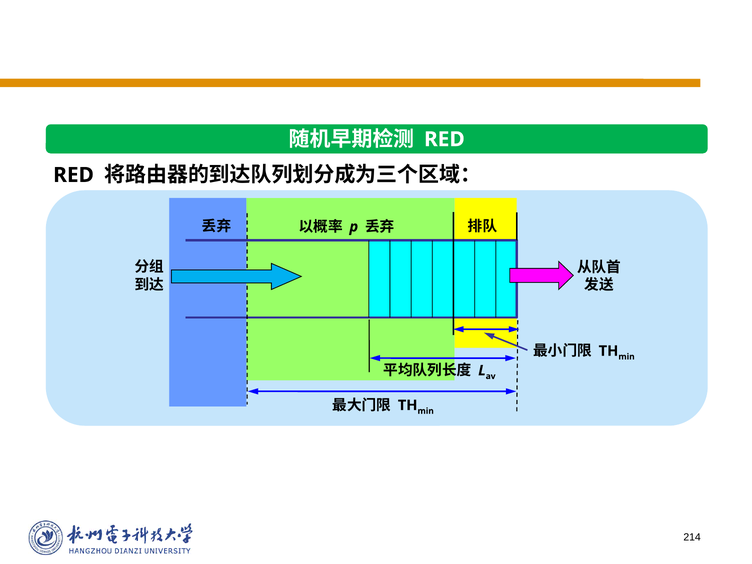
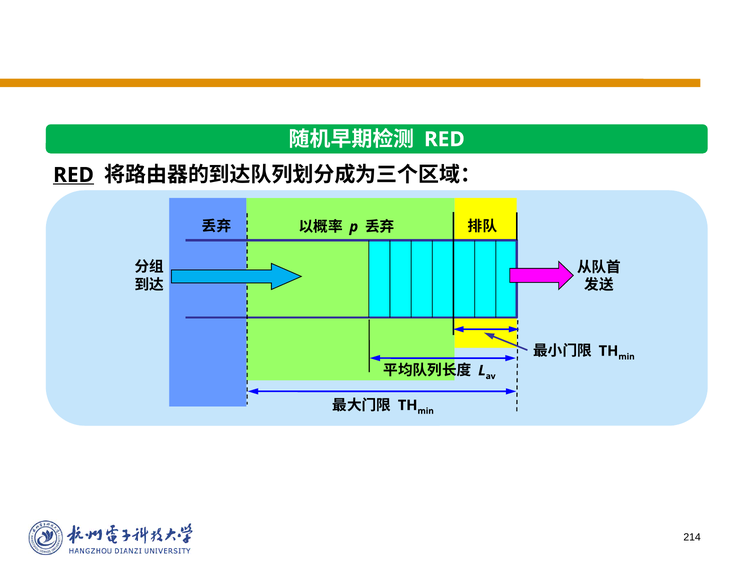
RED underline: none -> present (74, 175)
